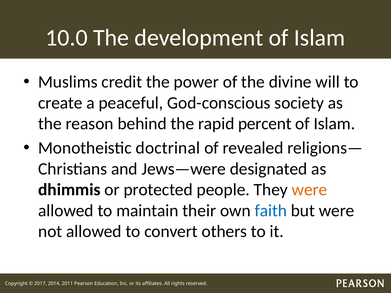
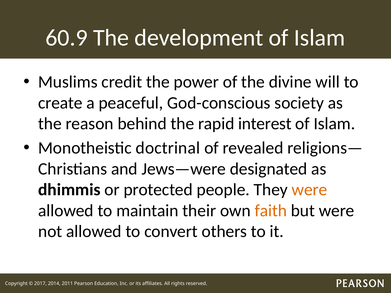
10.0: 10.0 -> 60.9 (66, 38)
percent: percent -> interest (265, 124)
faith colour: blue -> orange (271, 211)
